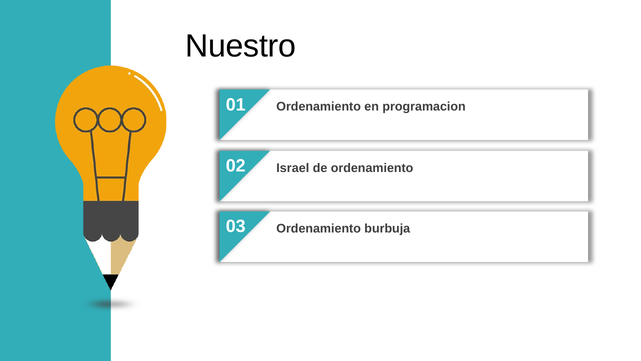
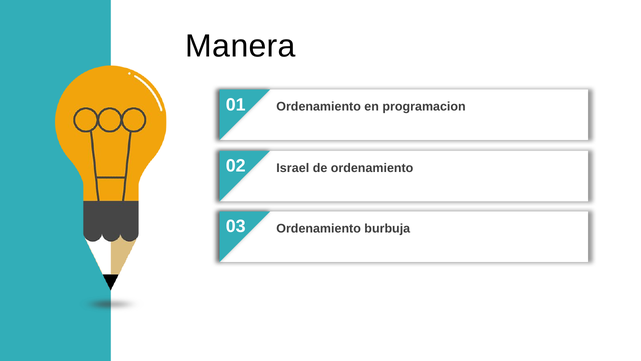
Nuestro: Nuestro -> Manera (240, 46)
